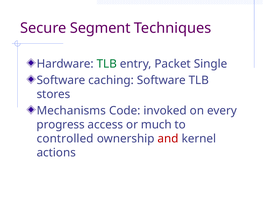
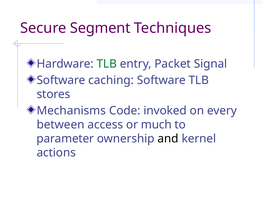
Single: Single -> Signal (211, 64)
progress: progress -> between (61, 125)
controlled: controlled -> parameter (65, 139)
and colour: red -> black (168, 139)
